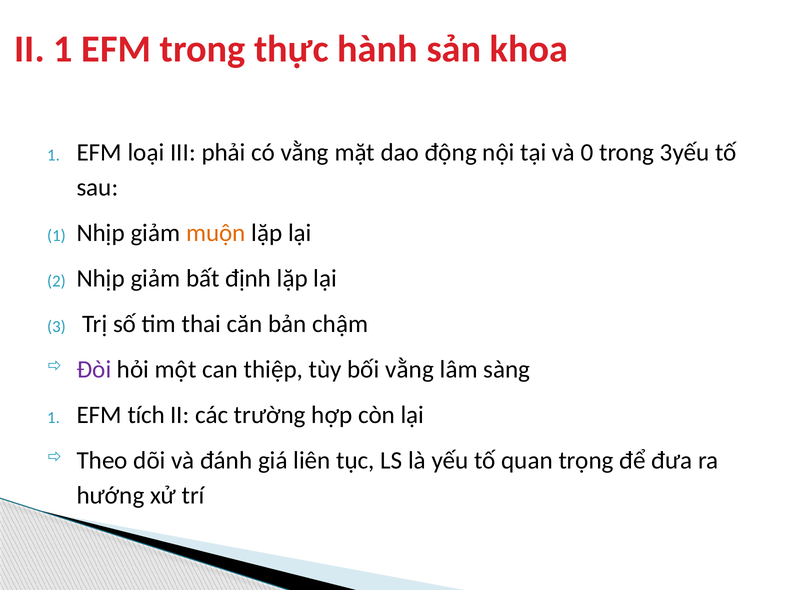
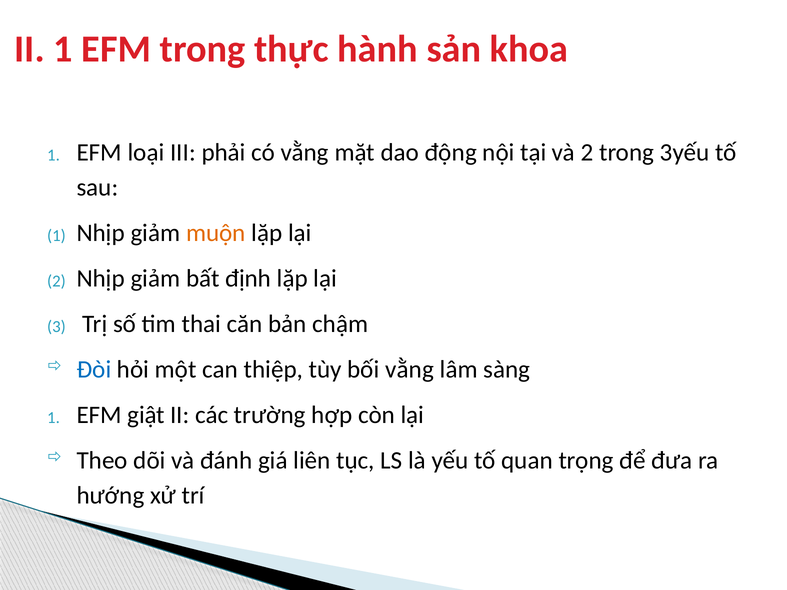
và 0: 0 -> 2 (587, 153)
Đòi colour: purple -> blue (94, 370)
tích: tích -> giật (146, 415)
